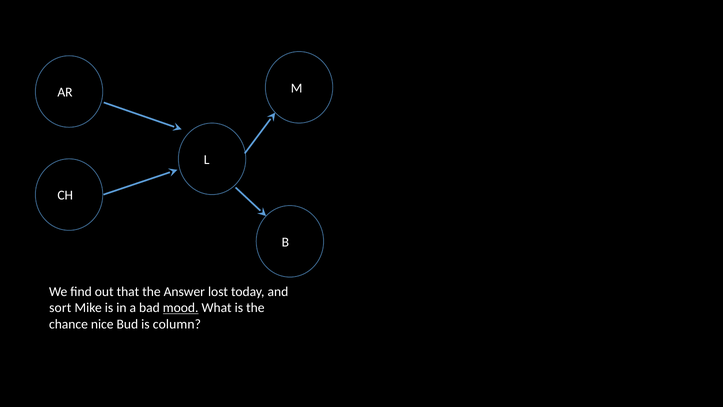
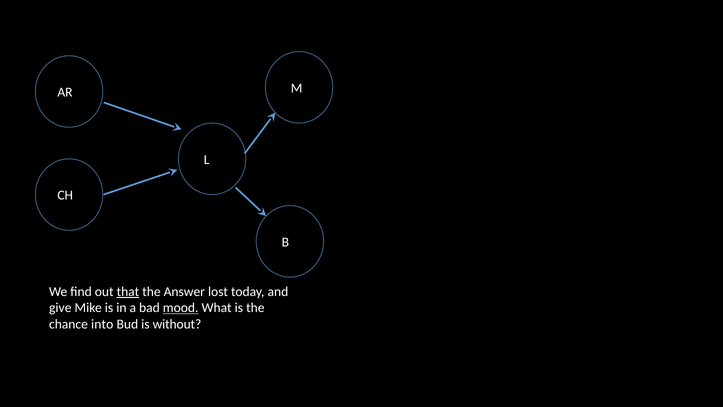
that underline: none -> present (128, 291)
sort: sort -> give (60, 308)
nice: nice -> into (102, 324)
column: column -> without (177, 324)
